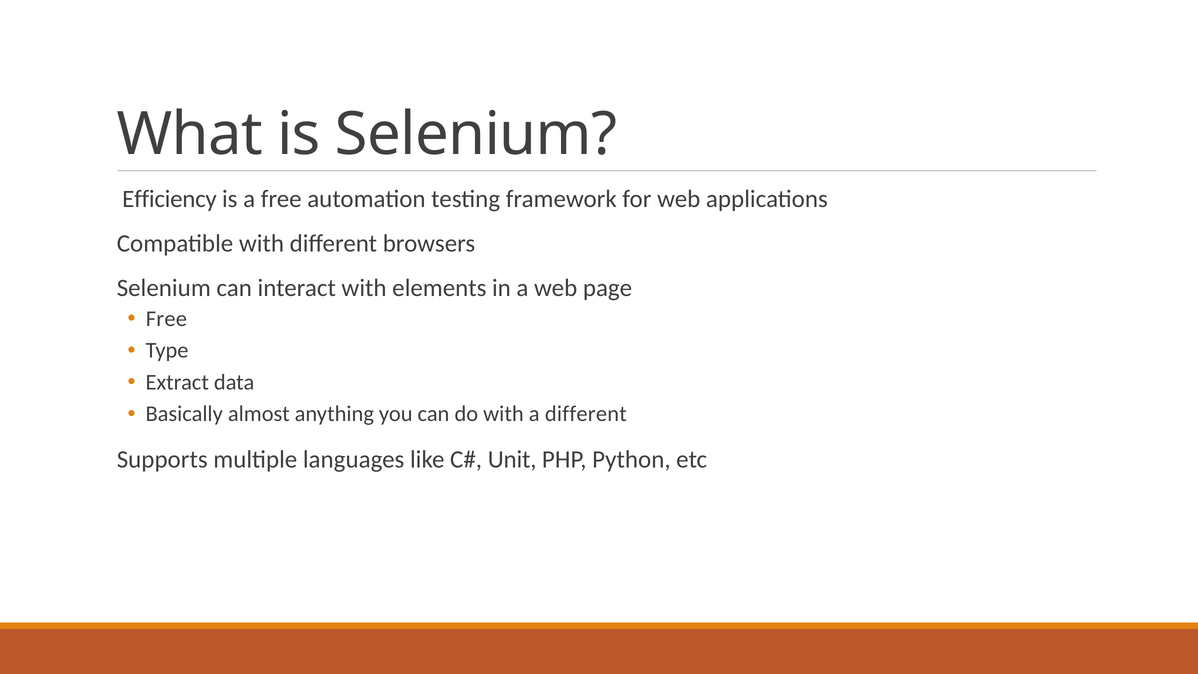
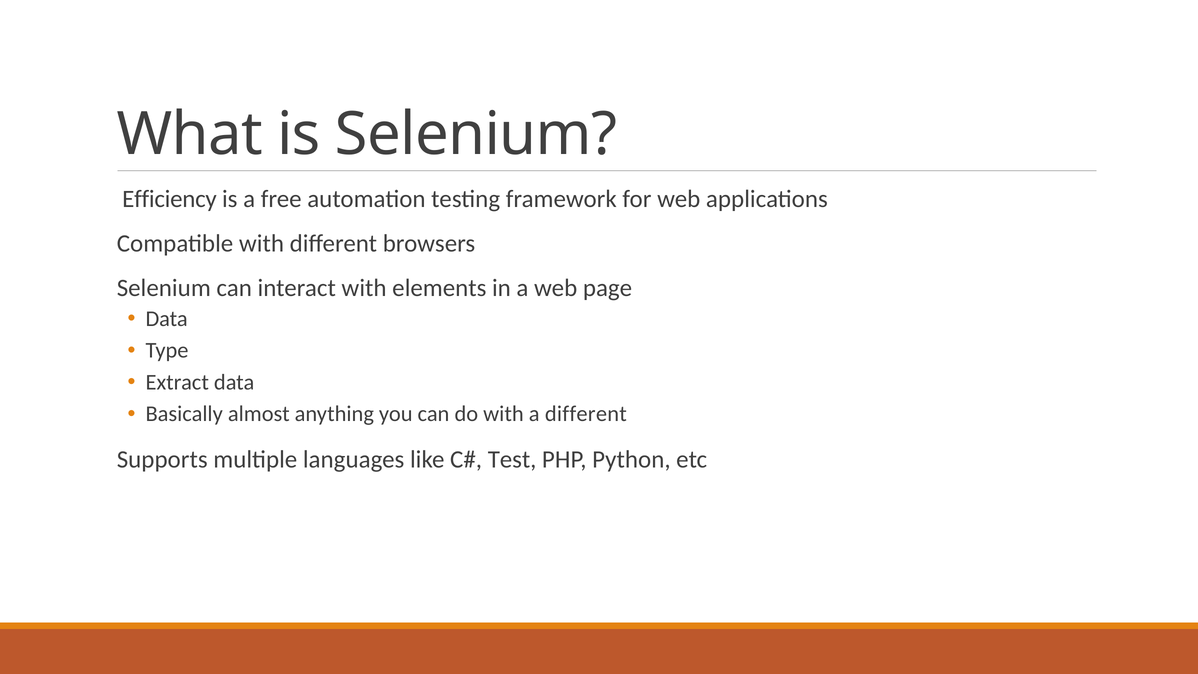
Free: Free -> Data (167, 319)
Unit: Unit -> Test (512, 460)
